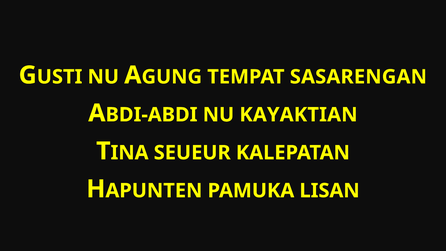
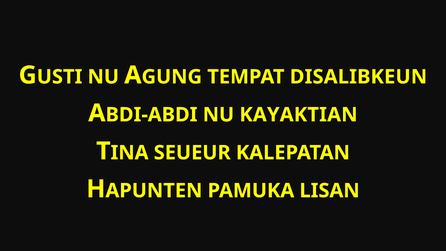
SASARENGAN: SASARENGAN -> DISALIBKEUN (358, 77)
